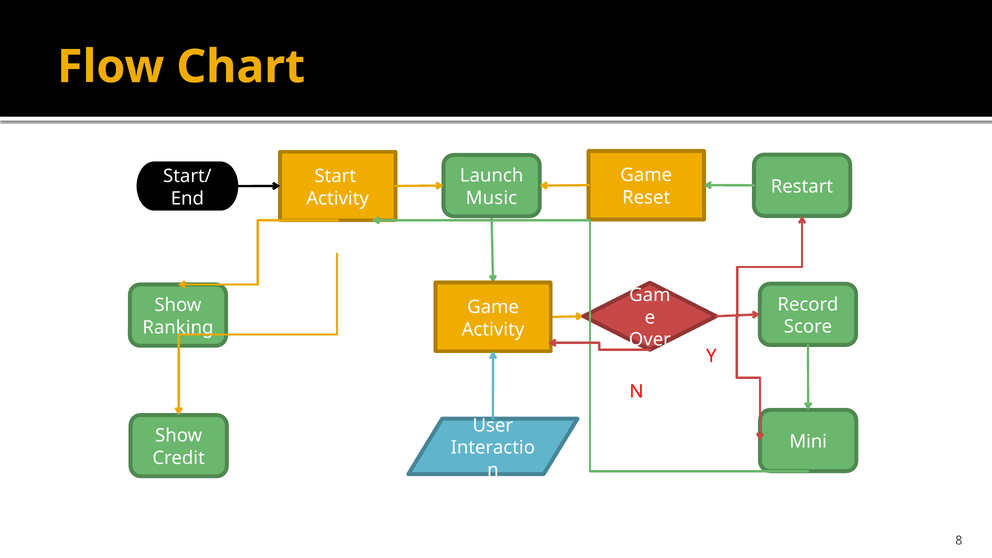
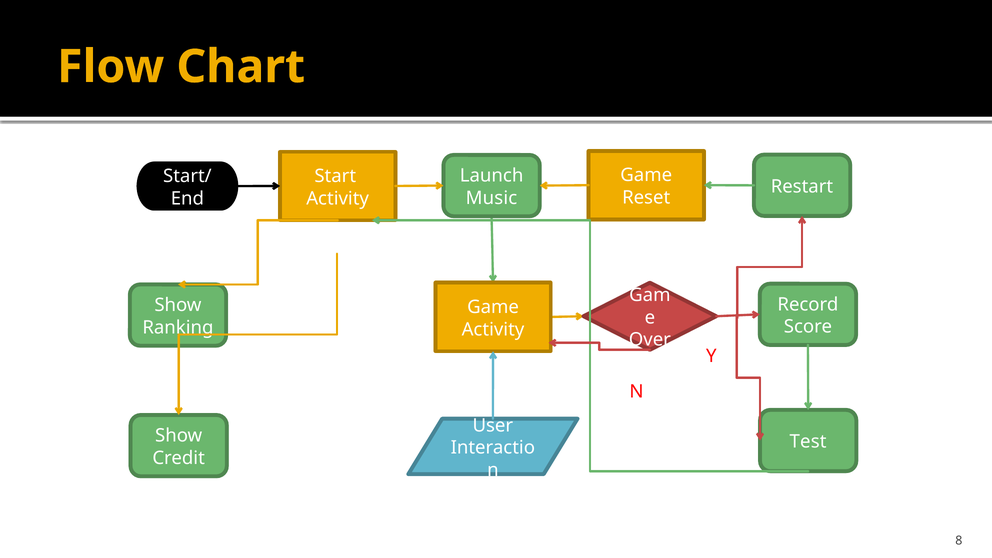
Mini: Mini -> Test (808, 442)
